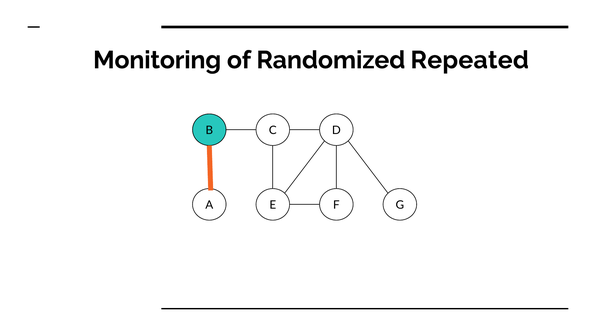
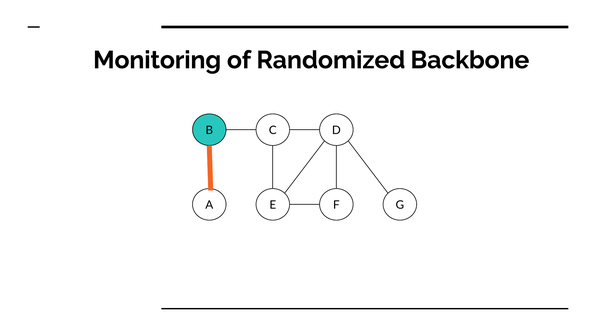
Repeated: Repeated -> Backbone (470, 60)
